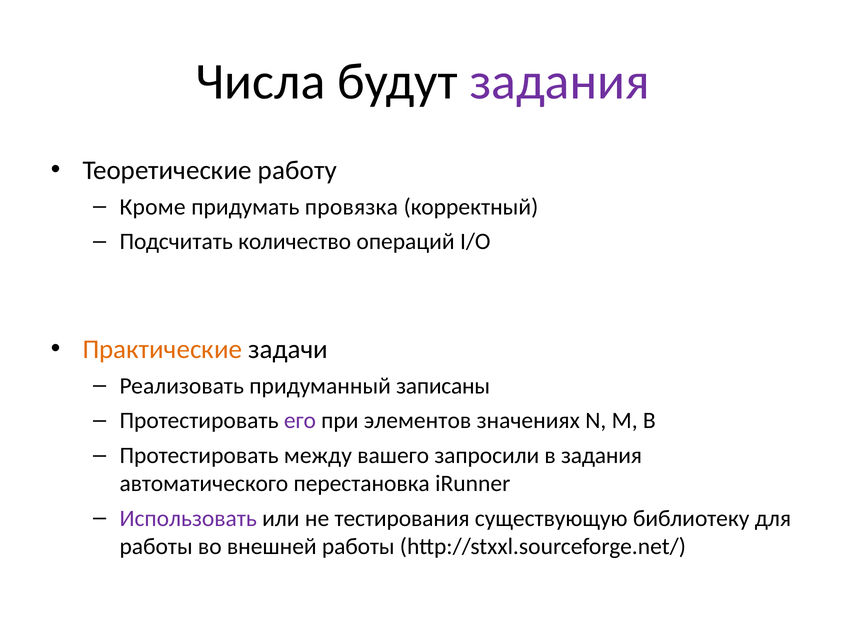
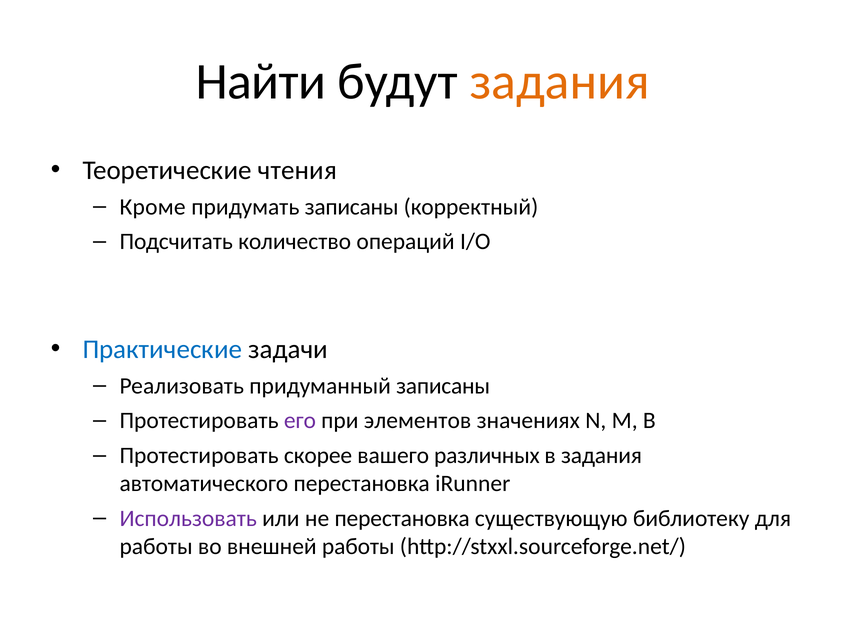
Числа: Числа -> Найти (261, 82)
задания colour: purple -> orange (560, 82)
работу: работу -> чтения (297, 170)
придумать провязка: провязка -> записаны (352, 207)
Практические colour: orange -> blue (162, 350)
между: между -> скорее (318, 456)
запросили: запросили -> различных (487, 456)
не тестирования: тестирования -> перестановка (402, 519)
